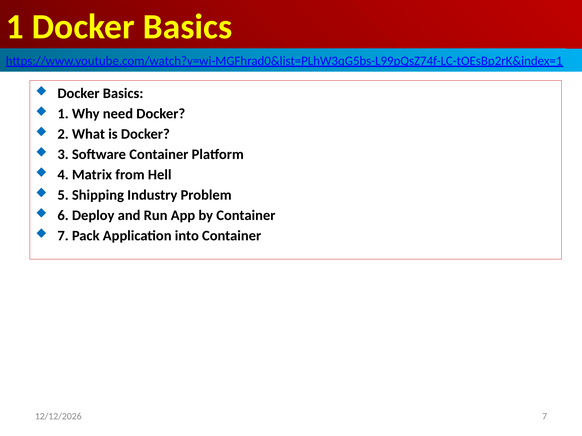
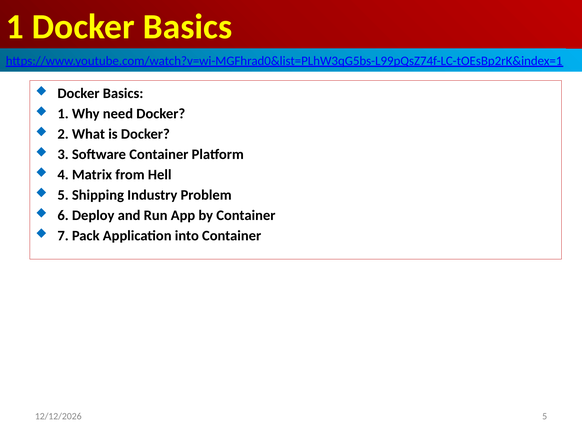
7: 7 -> 5 (545, 417)
